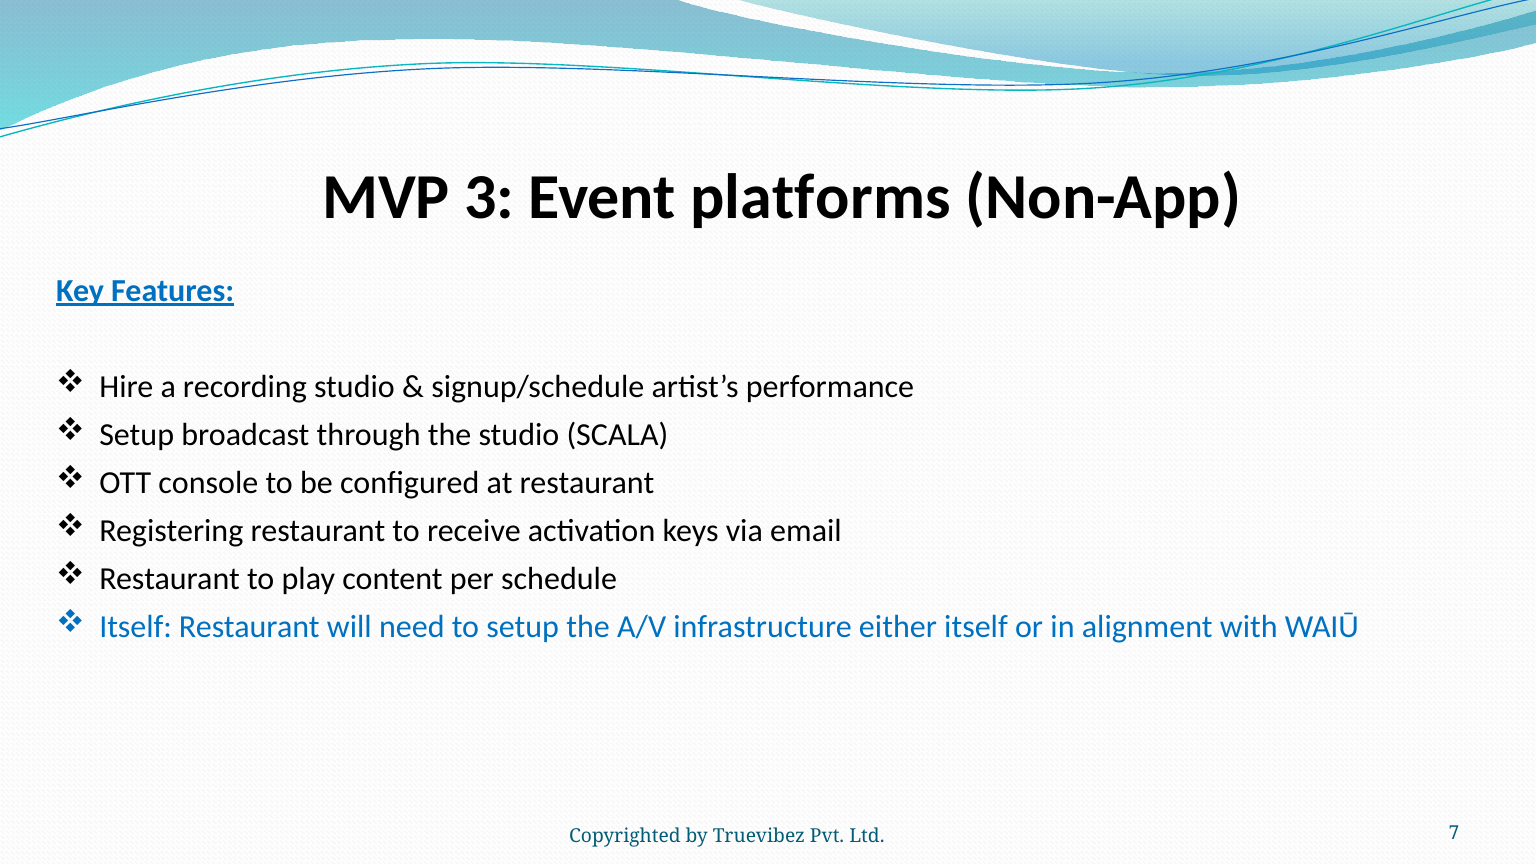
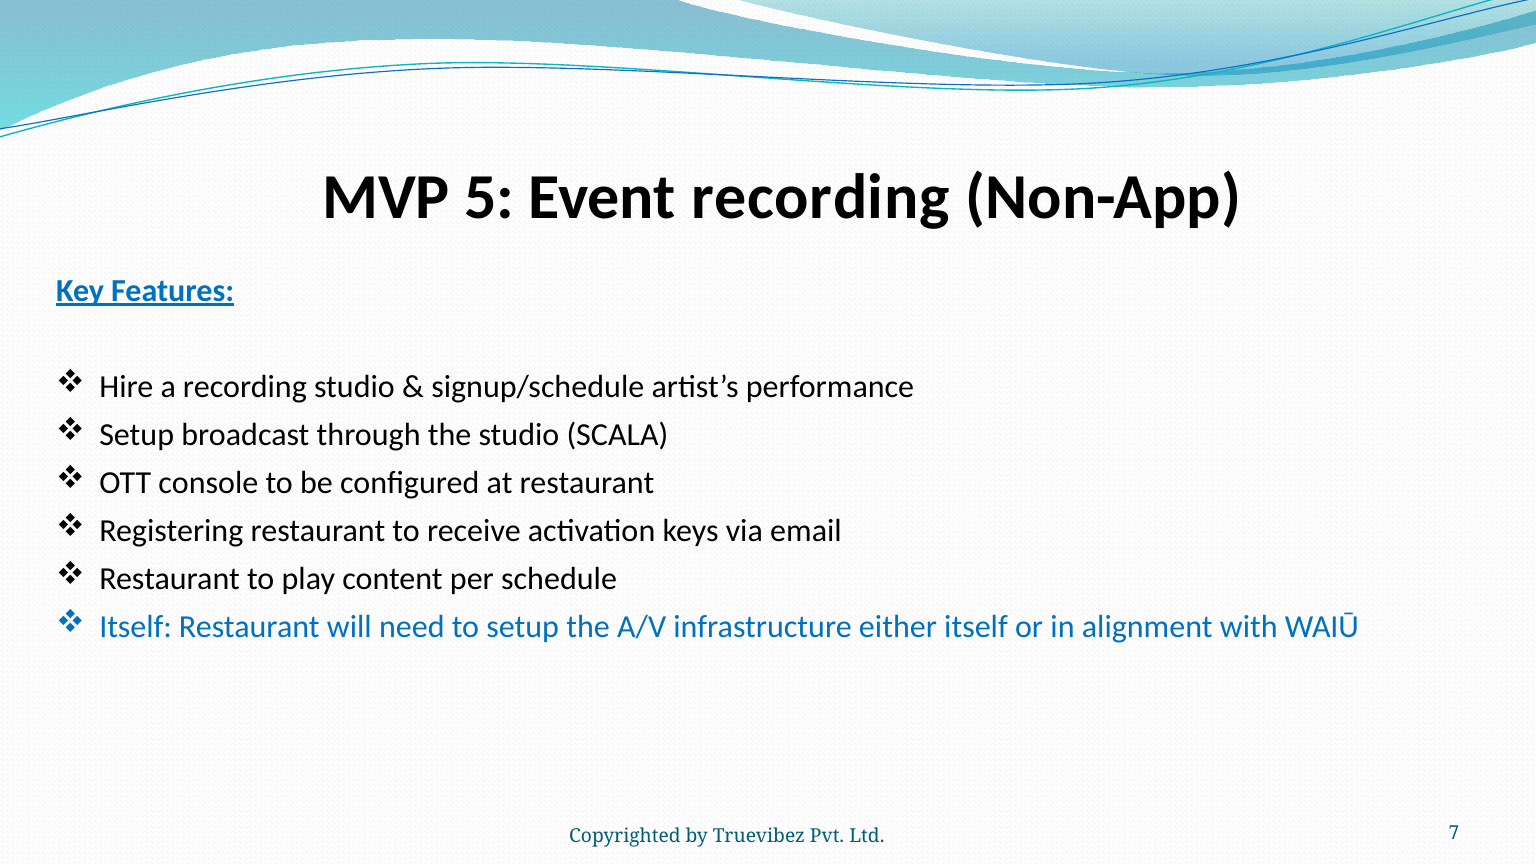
3: 3 -> 5 (489, 198)
Event platforms: platforms -> recording (820, 198)
